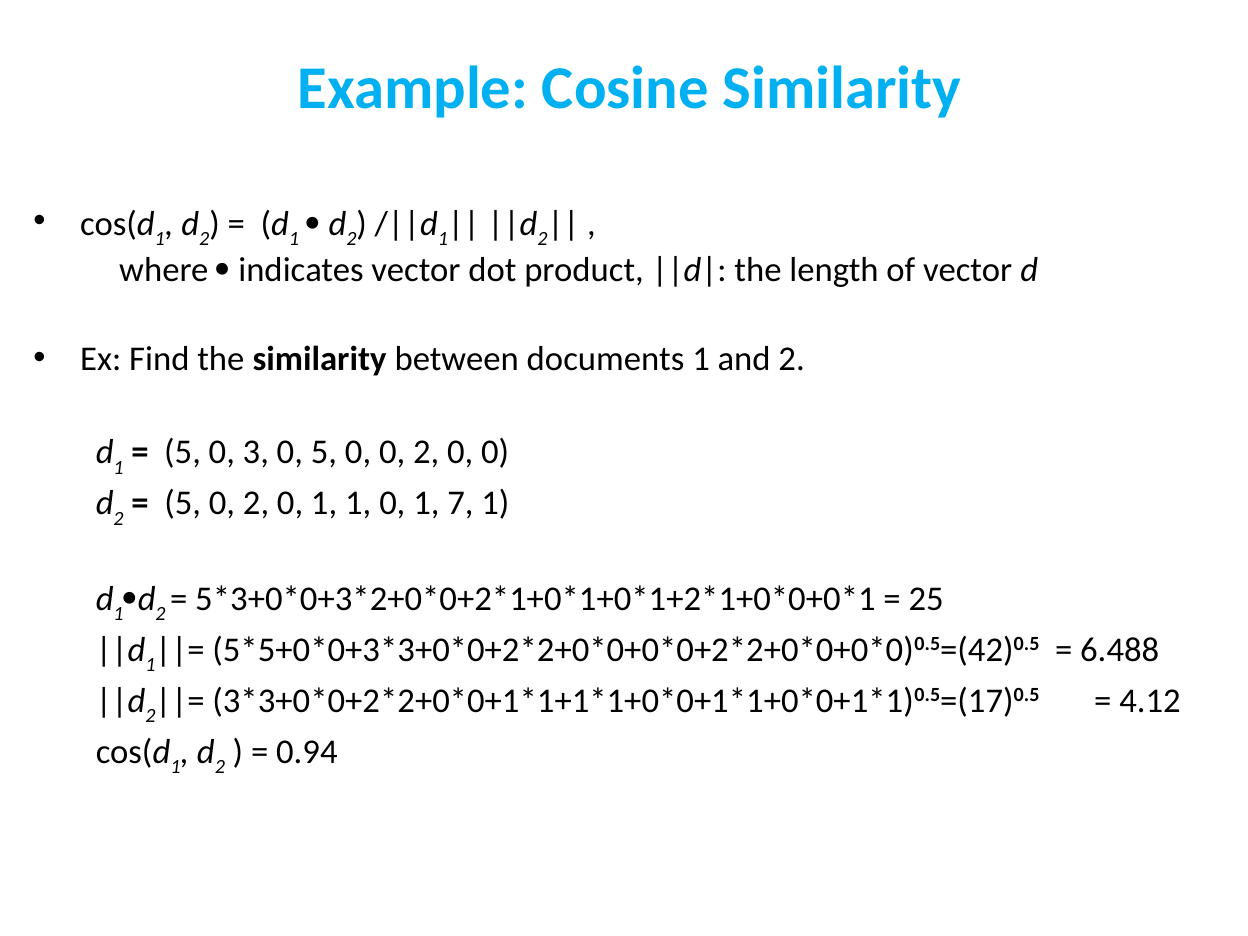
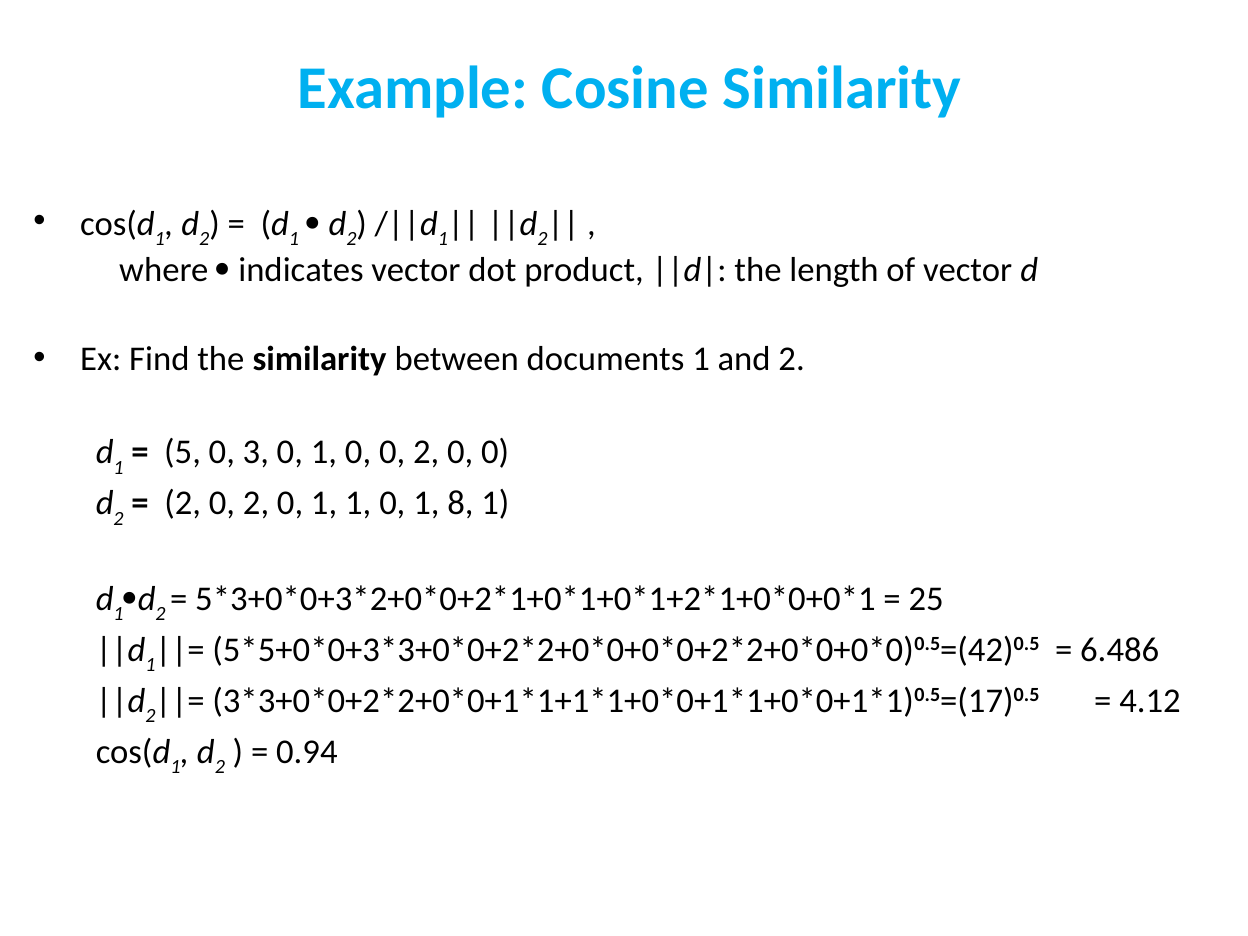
3 0 5: 5 -> 1 (324, 452)
5: 5 -> 2 (183, 503)
7: 7 -> 8 (460, 503)
6.488: 6.488 -> 6.486 (1120, 650)
